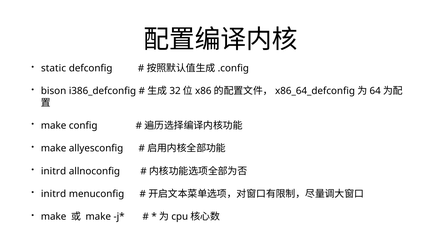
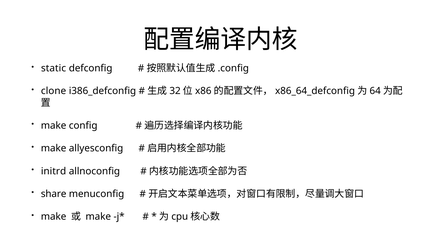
bison: bison -> clone (54, 91)
initrd: initrd -> share (54, 194)
